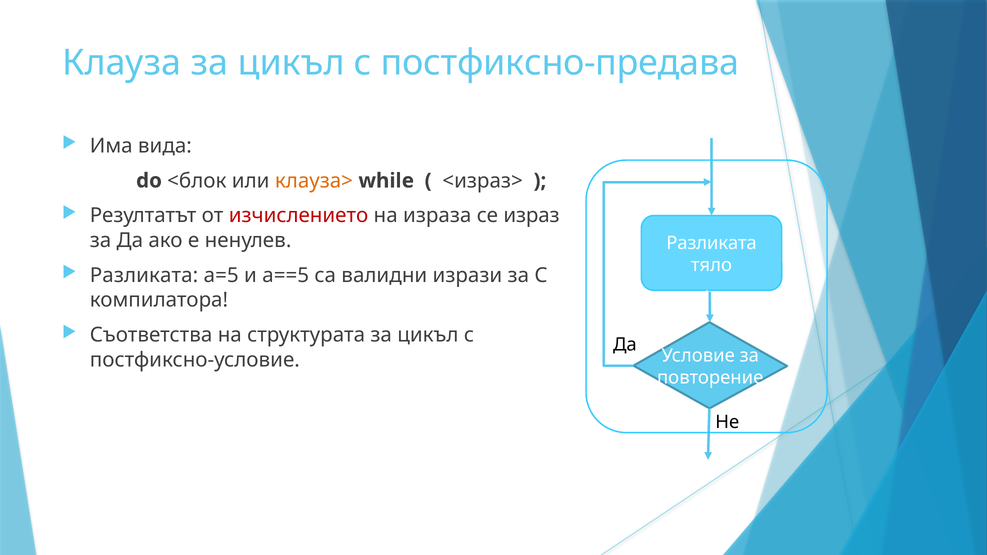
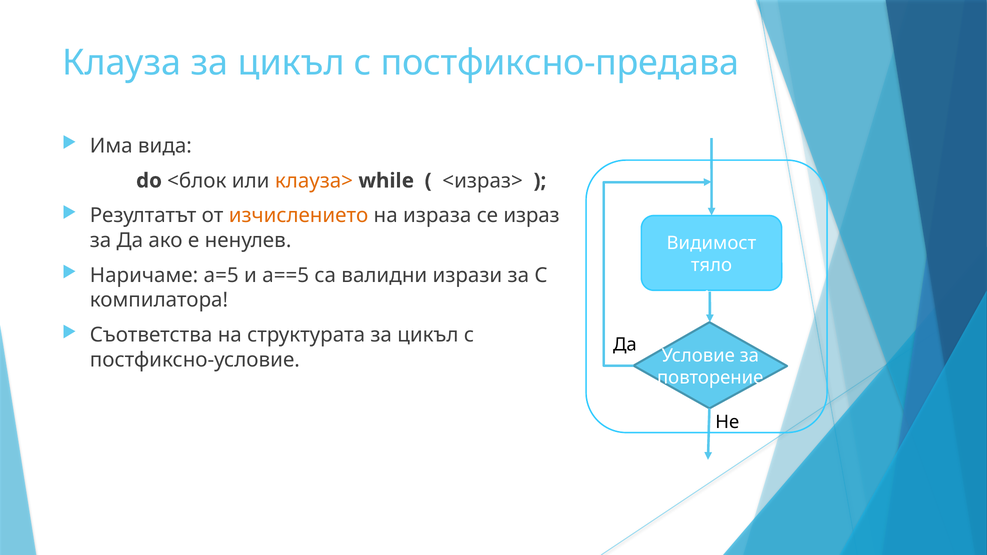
изчислението colour: red -> orange (299, 216)
Разликата: Разликата -> Видимост (711, 243)
Разликата: Разликата -> Наричаме (144, 275)
